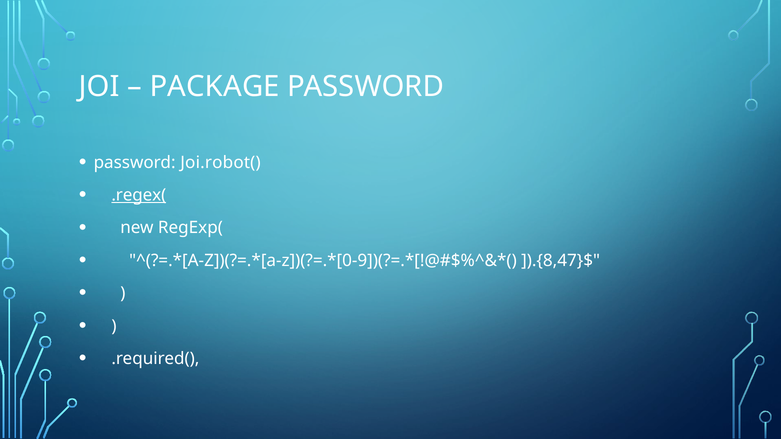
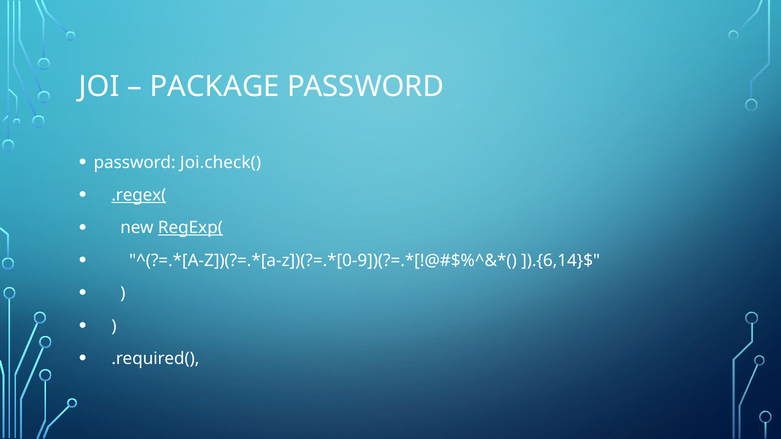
Joi.robot(: Joi.robot( -> Joi.check( (220, 163)
RegExp( underline: none -> present (190, 228)
]).{8,47}$: ]).{8,47}$ -> ]).{6,14}$ (561, 261)
